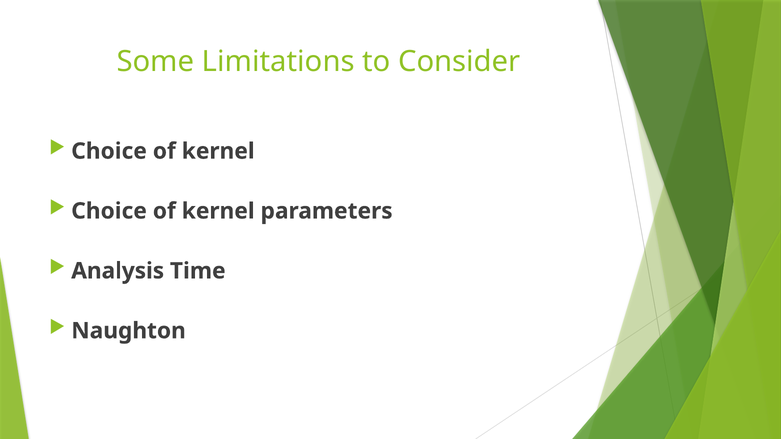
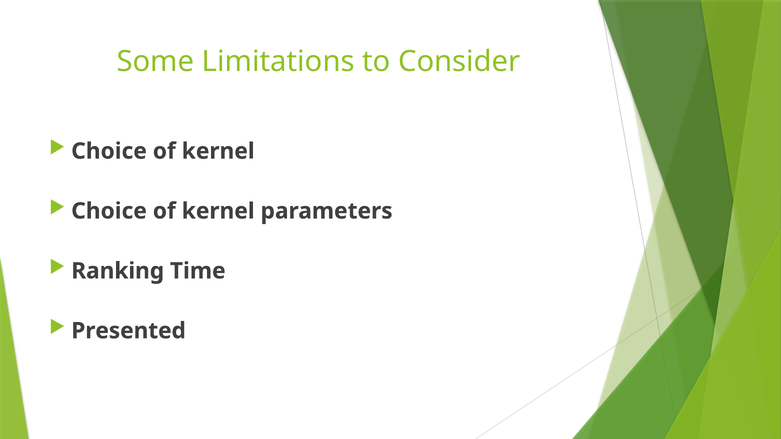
Analysis: Analysis -> Ranking (118, 271)
Naughton: Naughton -> Presented (129, 331)
